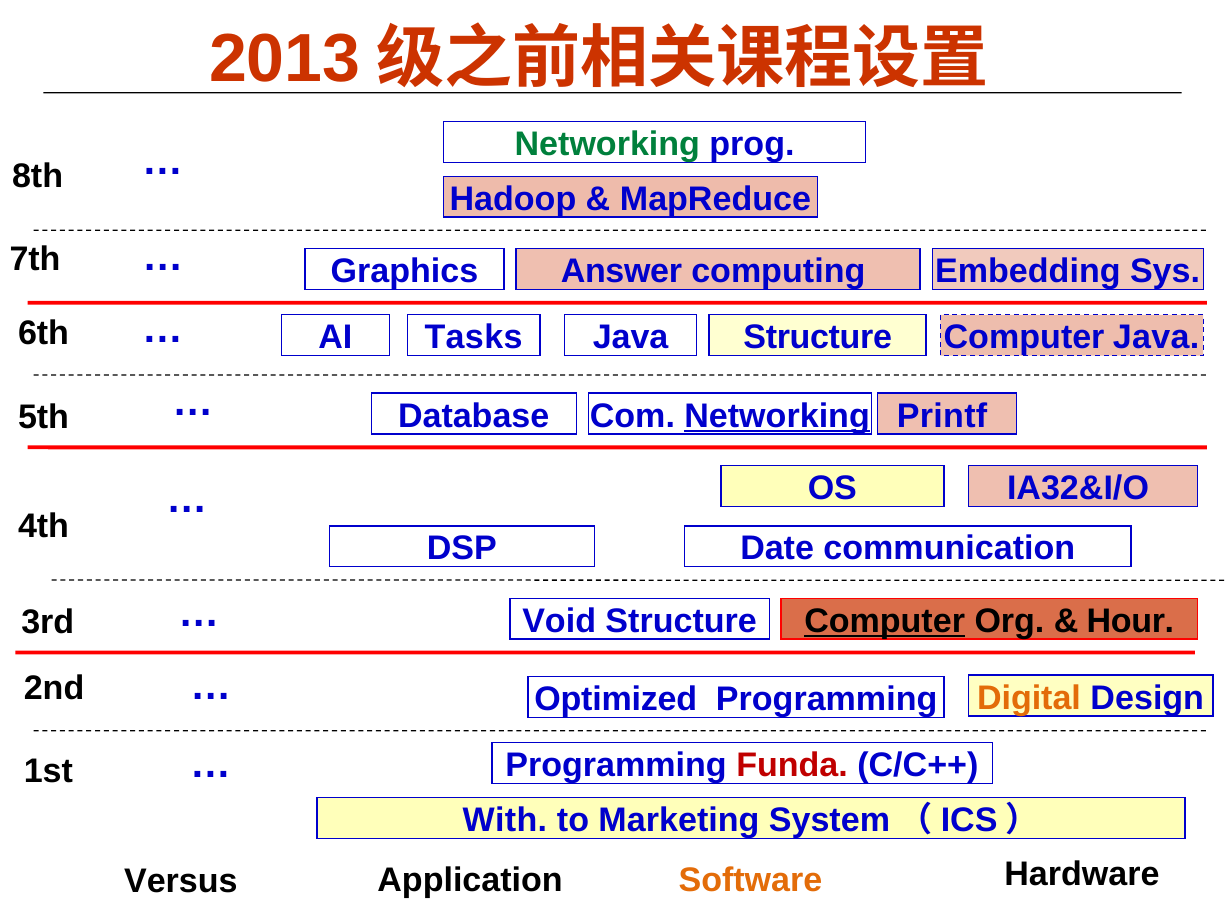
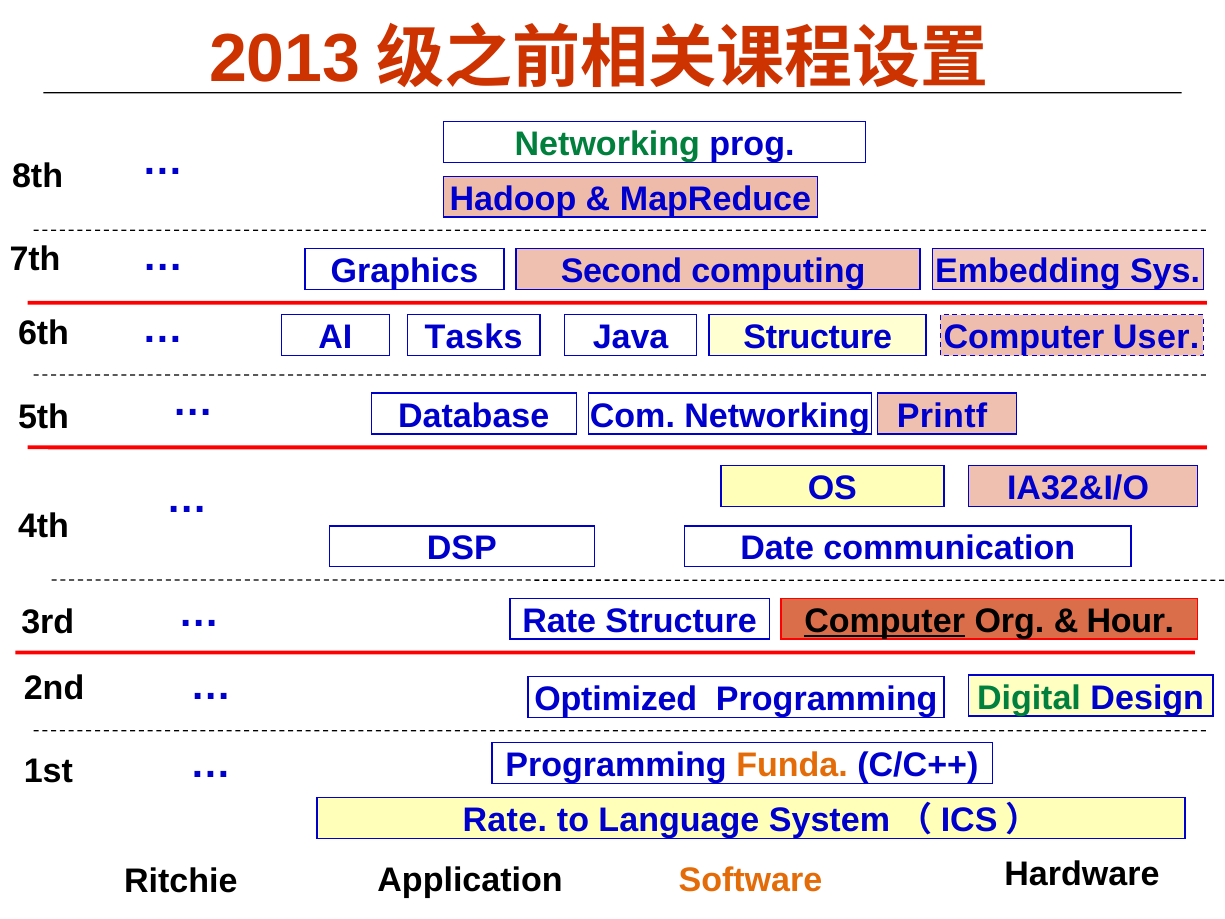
Answer: Answer -> Second (621, 271)
Computer Java: Java -> User (1156, 338)
Networking underline: present -> none (777, 416)
Void: Void -> Rate (559, 621)
Digital colour: orange -> green (1029, 698)
Funda colour: red -> orange (792, 765)
With: With -> Rate (505, 820)
Marketing: Marketing -> Language (679, 820)
Versus: Versus -> Ritchie (181, 881)
